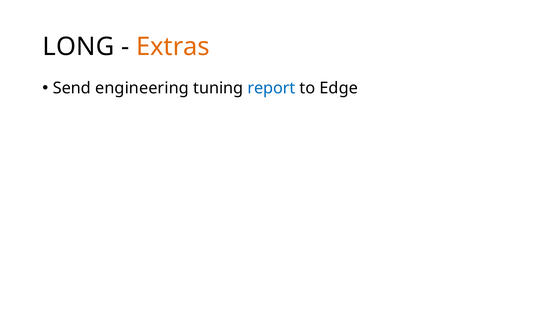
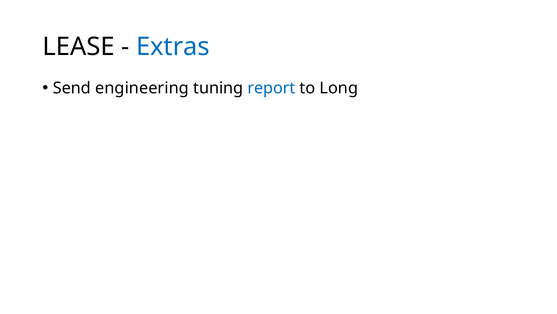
LONG: LONG -> LEASE (79, 47)
Extras colour: orange -> blue (173, 47)
Edge: Edge -> Long (339, 88)
